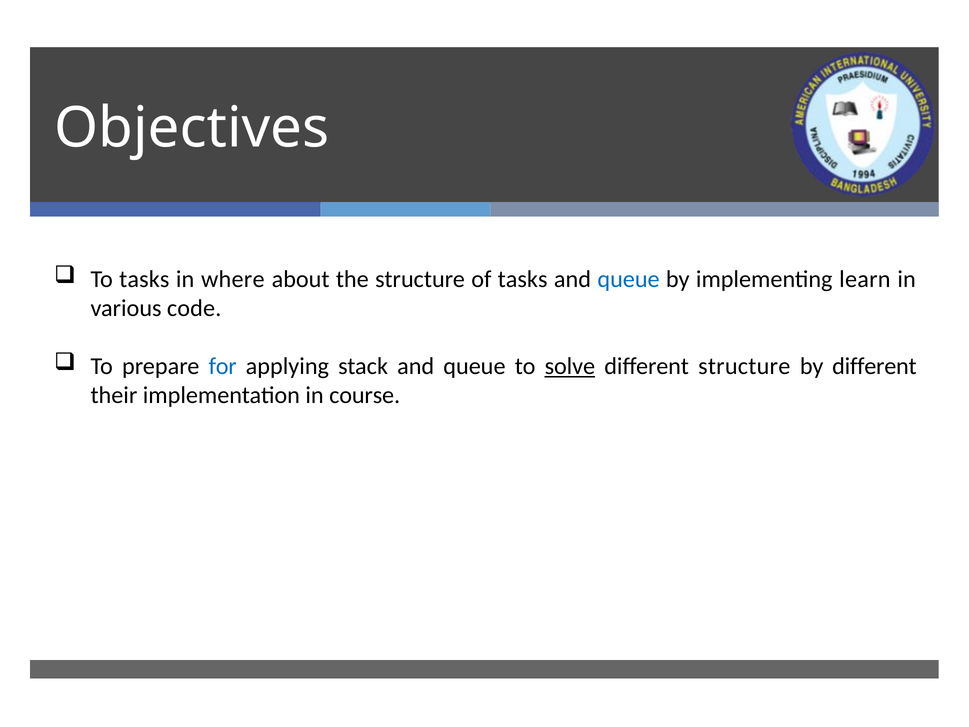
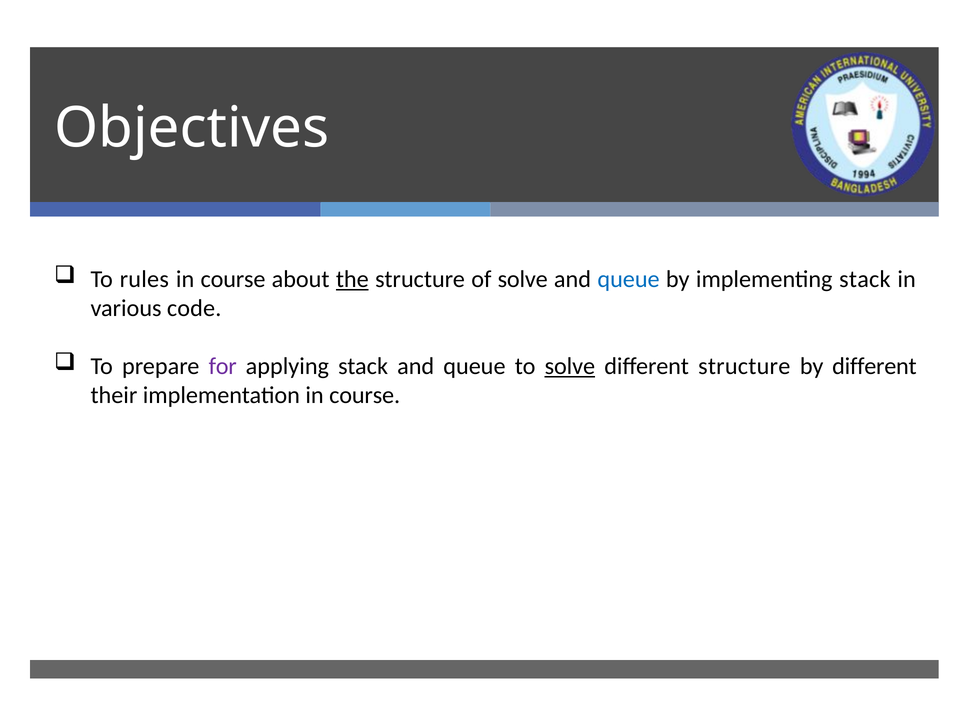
To tasks: tasks -> rules (144, 279)
where: where -> course (233, 279)
the underline: none -> present (352, 279)
of tasks: tasks -> solve (523, 279)
implementing learn: learn -> stack (865, 279)
for colour: blue -> purple (223, 366)
